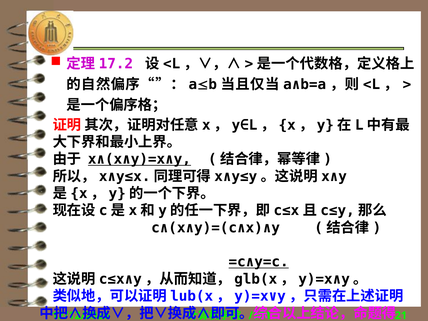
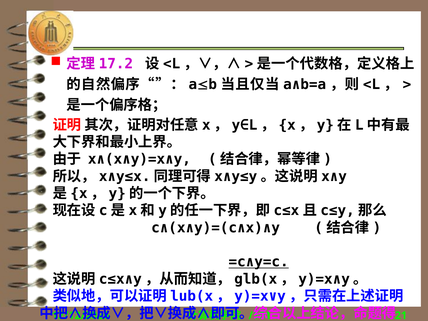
x∧(x∧y)=x∧y underline: present -> none (139, 159)
